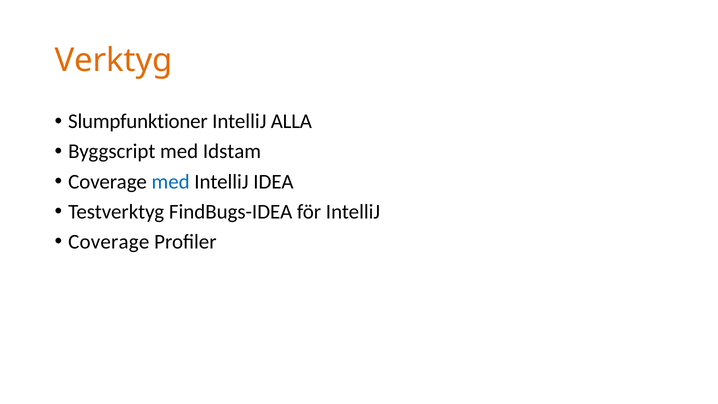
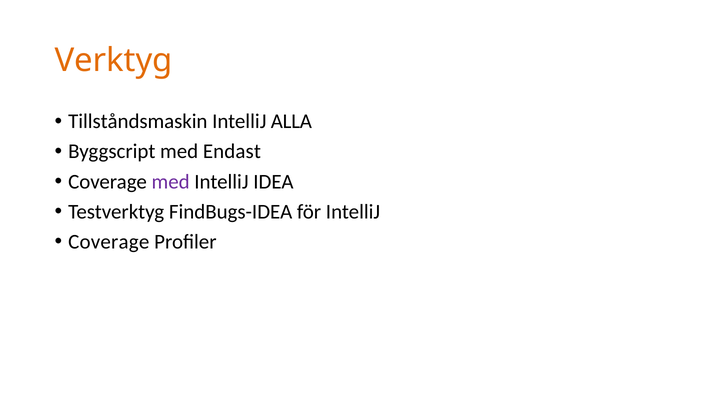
Slumpfunktioner: Slumpfunktioner -> Tillståndsmaskin (138, 121)
Idstam: Idstam -> Endast (232, 151)
med colour: blue -> purple (171, 182)
